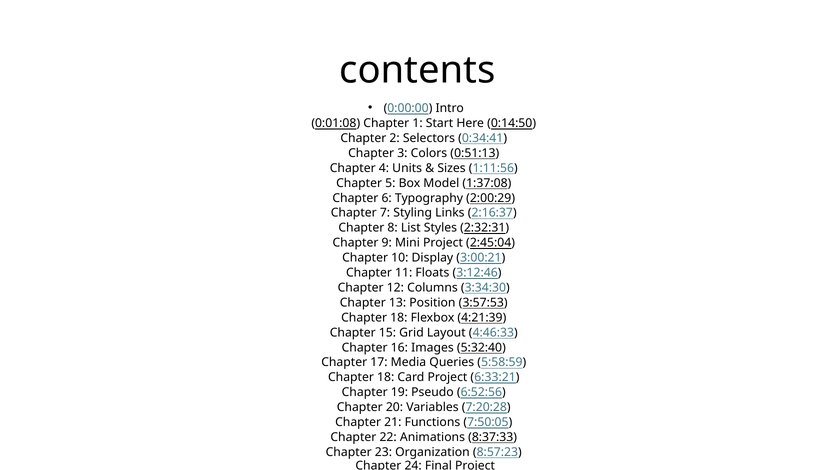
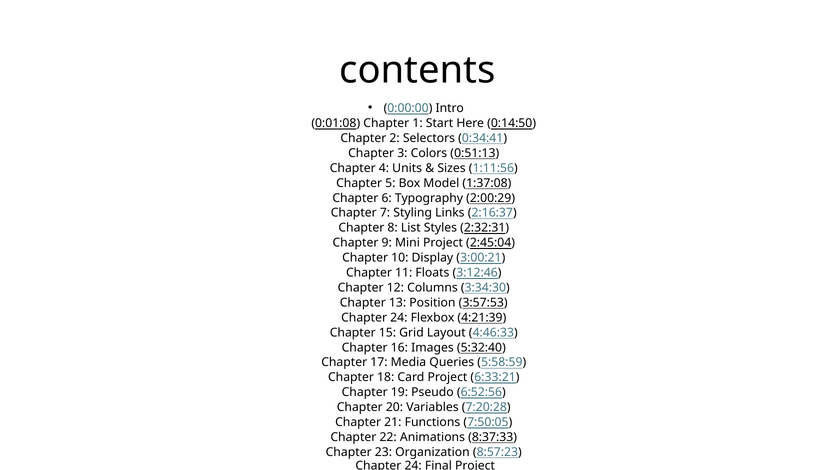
18: 18 -> 24 (399, 317)
